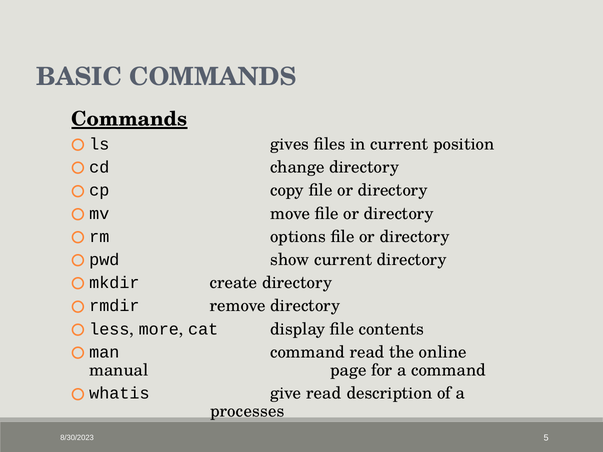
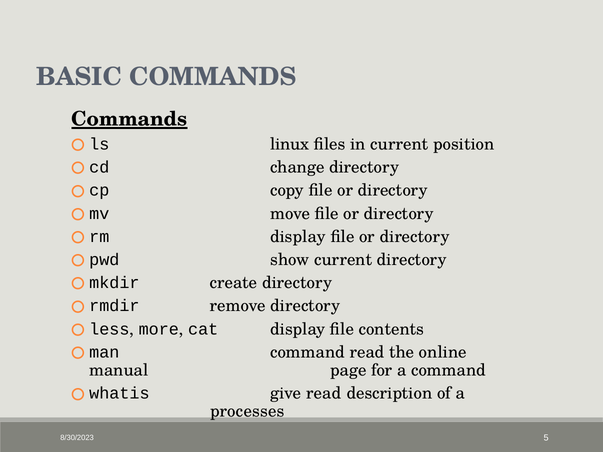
gives: gives -> linux (290, 144)
rm options: options -> display (298, 237)
